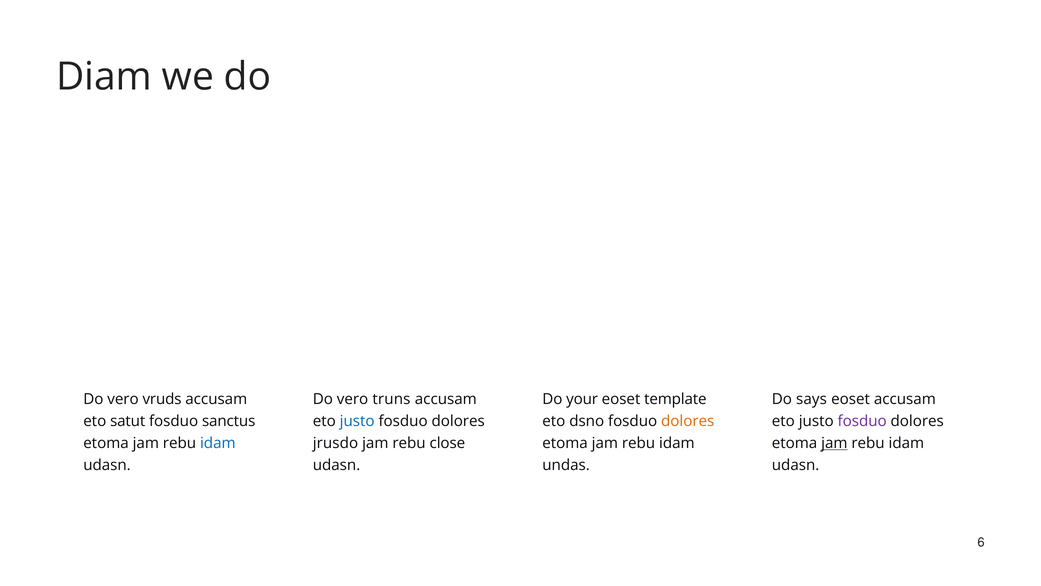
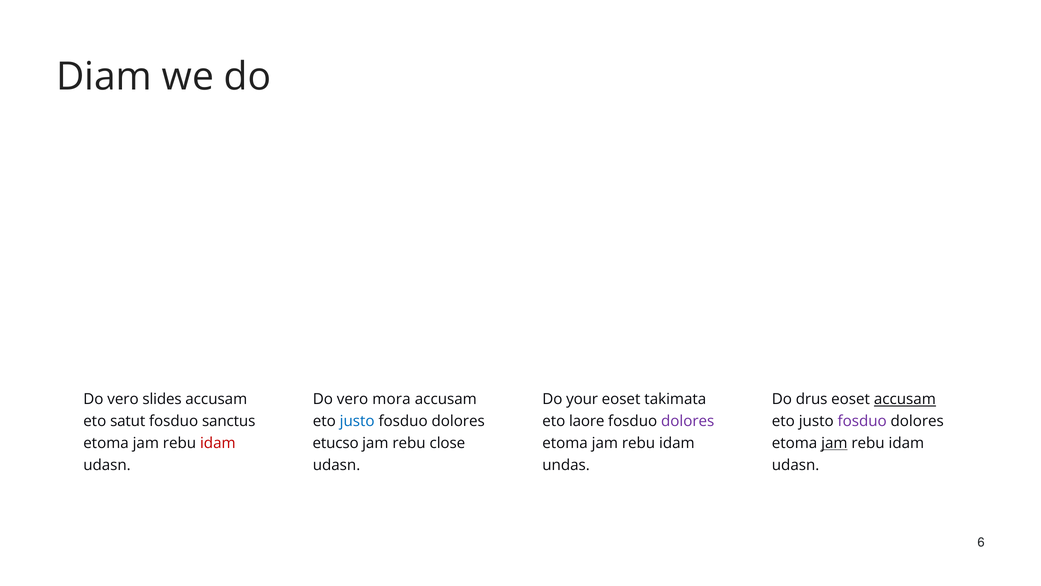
vruds: vruds -> slides (162, 399)
truns: truns -> mora (391, 399)
template: template -> takimata (675, 399)
says: says -> drus (812, 399)
accusam underline: none -> present (905, 399)
dsno: dsno -> laore (587, 421)
dolores colour: orange -> purple (688, 421)
idam colour: blue -> red (218, 443)
jrusdo: jrusdo -> etucso (336, 443)
